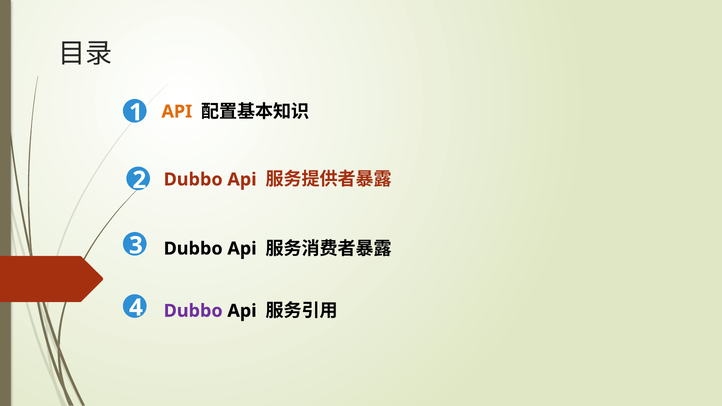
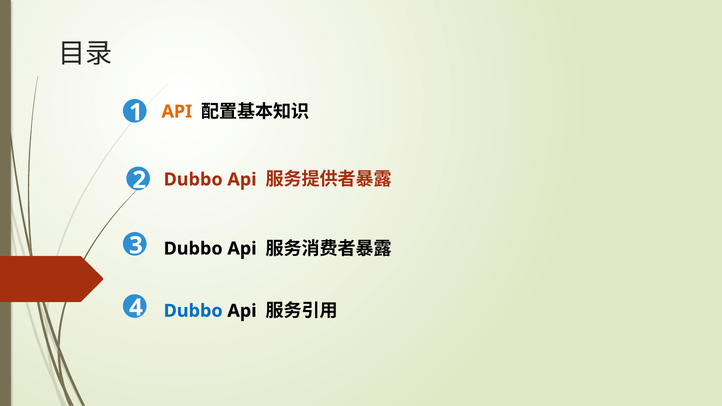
Dubbo colour: purple -> blue (193, 311)
